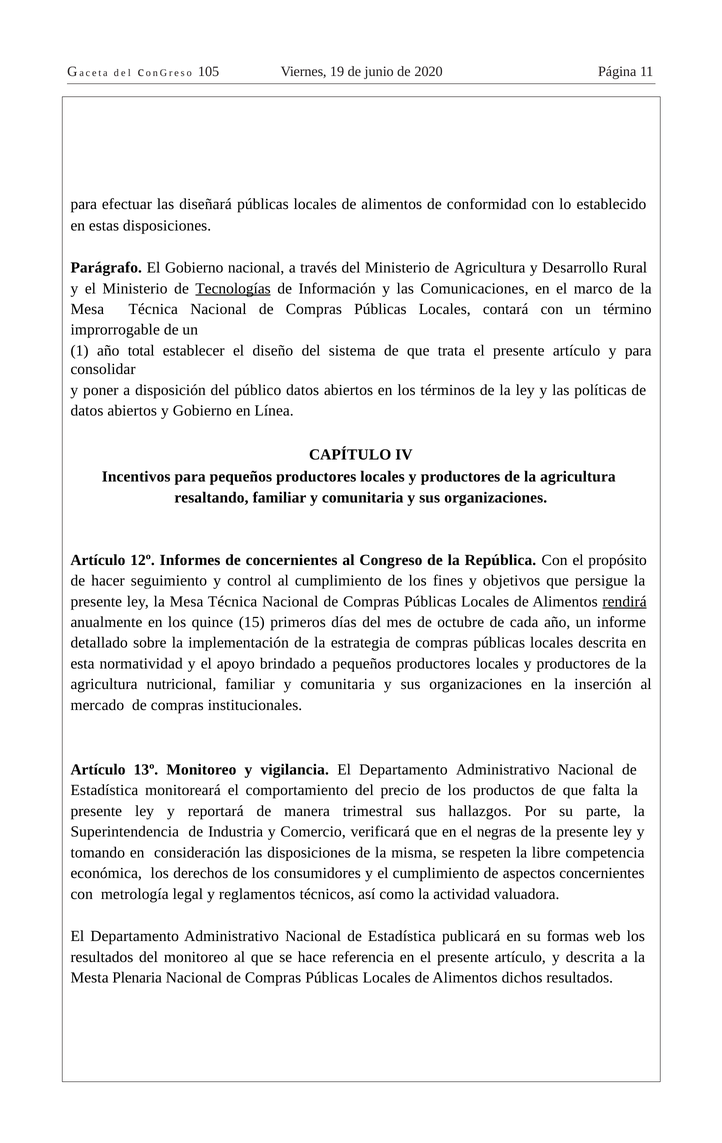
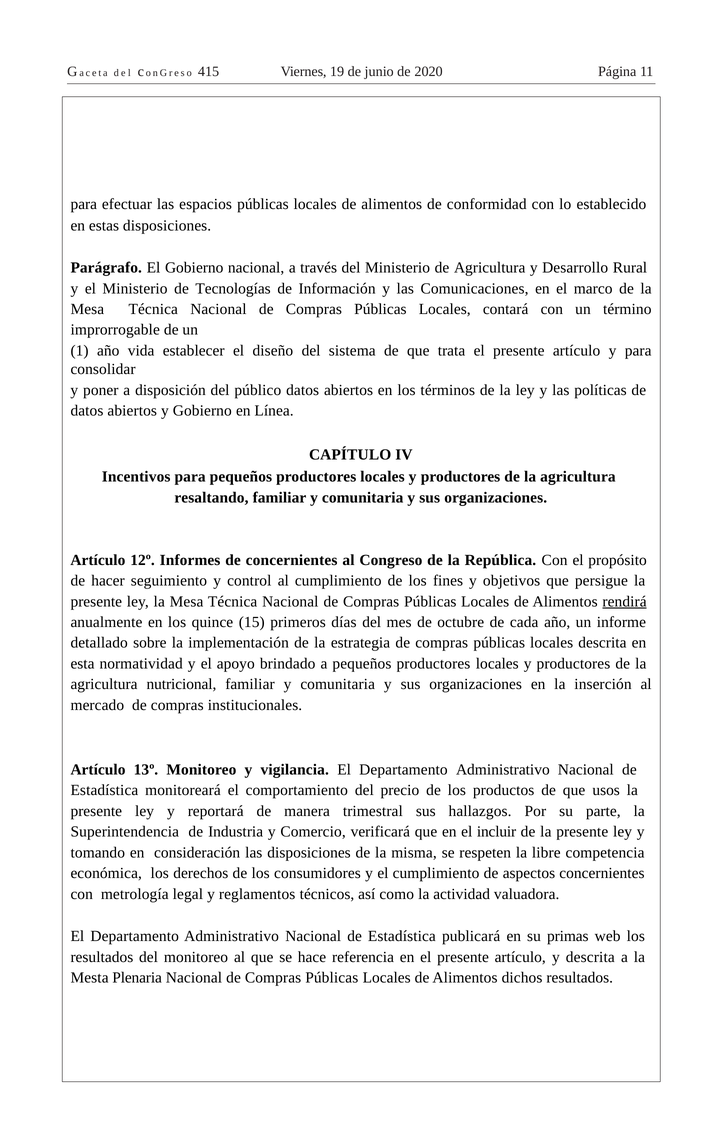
105: 105 -> 415 (209, 72)
diseñará: diseñará -> espacios (206, 204)
Tecnologías underline: present -> none (233, 288)
total: total -> vida (141, 351)
falta: falta -> usos (606, 790)
negras: negras -> incluir (497, 832)
formas: formas -> primas (568, 936)
